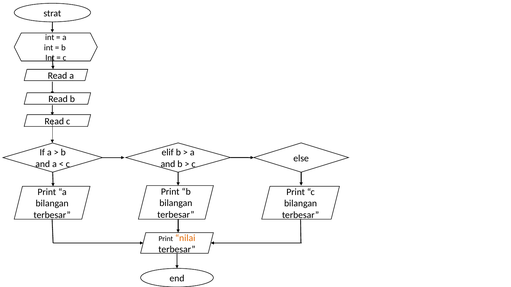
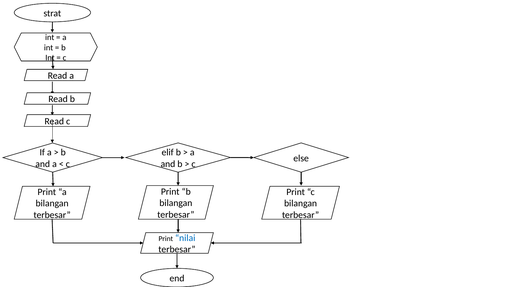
nilai colour: orange -> blue (185, 238)
